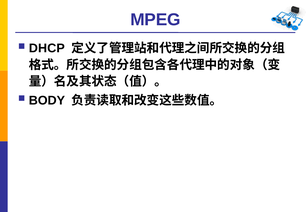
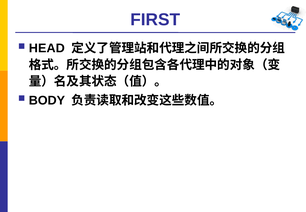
MPEG: MPEG -> FIRST (155, 20)
DHCP: DHCP -> HEAD (47, 48)
